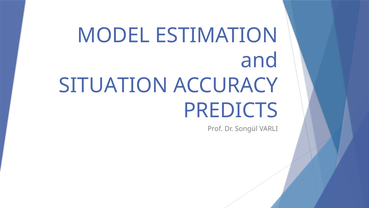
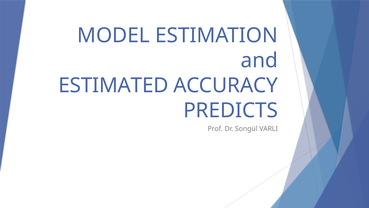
SITUATION: SITUATION -> ESTIMATED (113, 85)
